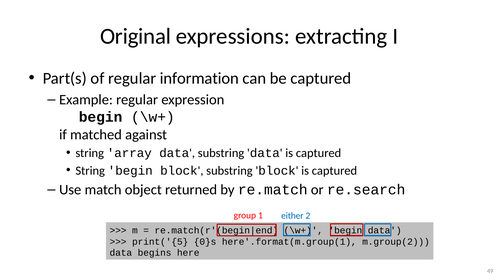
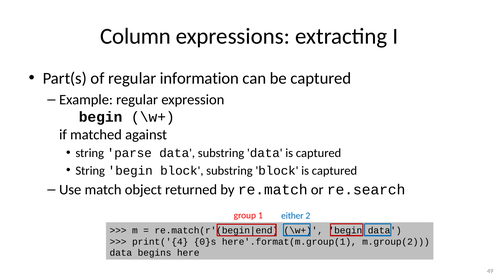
Original: Original -> Column (136, 36)
array: array -> parse (129, 154)
print('{5: print('{5 -> print('{4 (160, 242)
